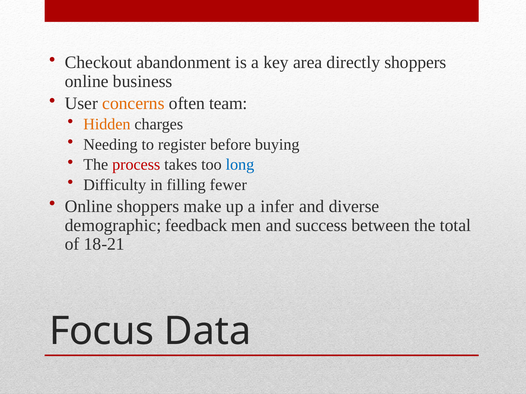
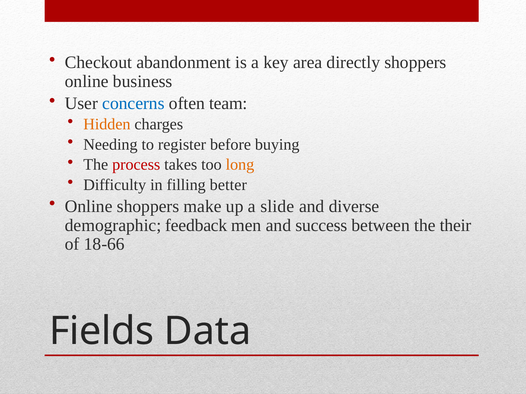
concerns colour: orange -> blue (133, 104)
long colour: blue -> orange (240, 165)
fewer: fewer -> better (228, 185)
infer: infer -> slide (277, 207)
total: total -> their (456, 226)
18-21: 18-21 -> 18-66 (104, 244)
Focus: Focus -> Fields (102, 331)
